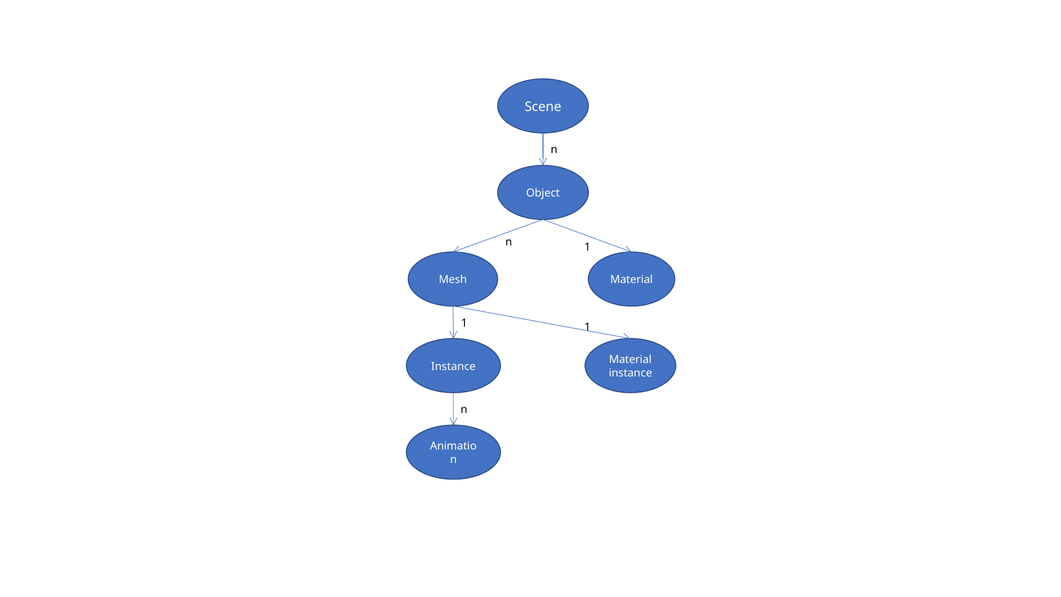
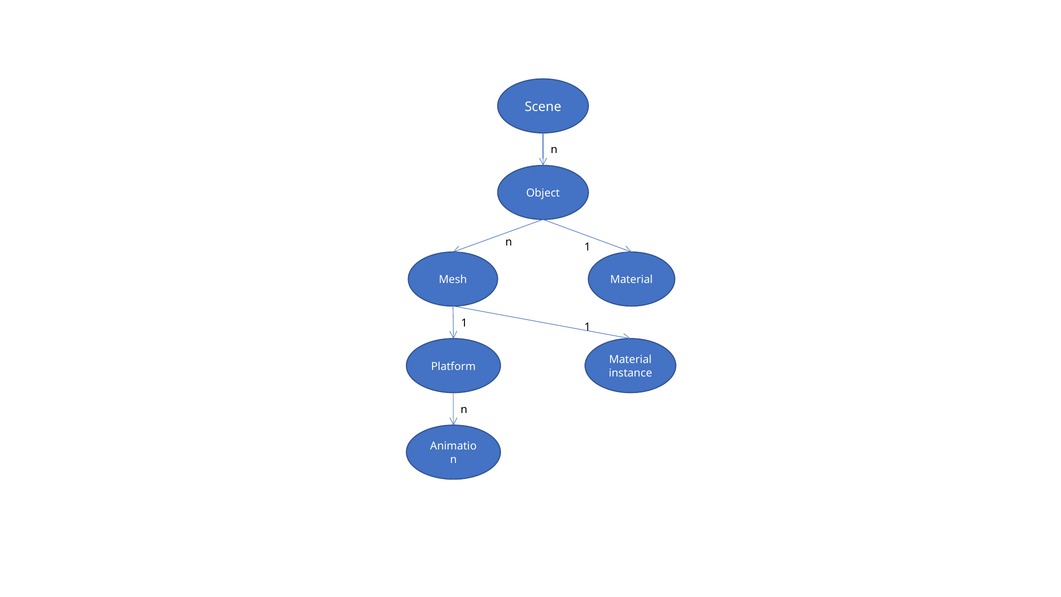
Instance: Instance -> Platform (453, 366)
